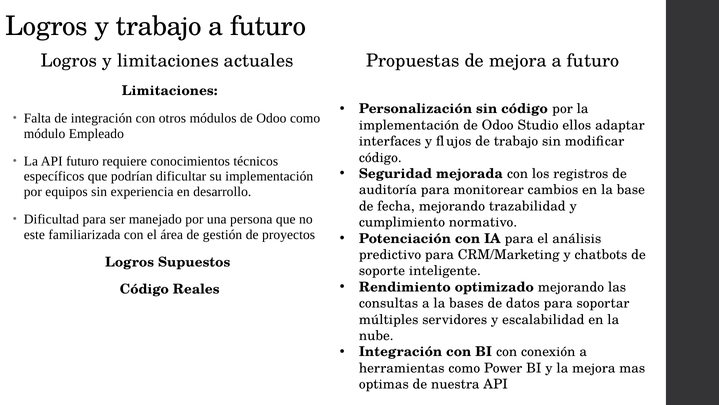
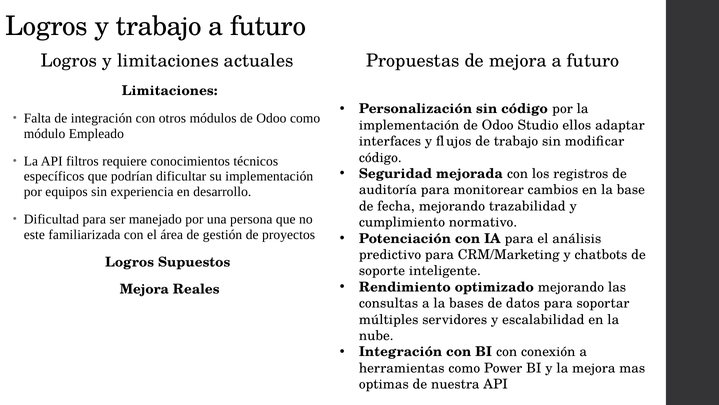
API futuro: futuro -> filtros (82, 161)
Código: Código -> Mejora (144, 289)
